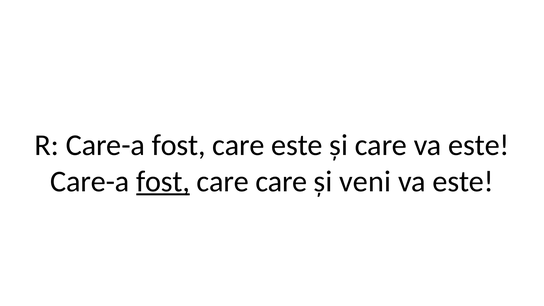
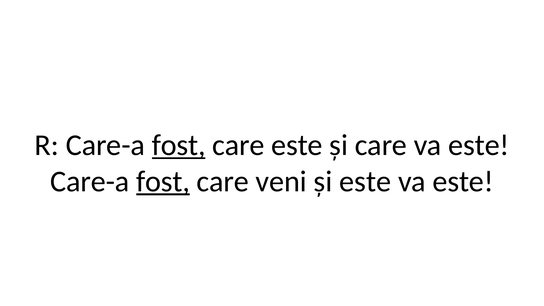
fost underline: none -> present (179, 145)
care care: care -> veni (281, 181)
și veni: veni -> este (365, 181)
